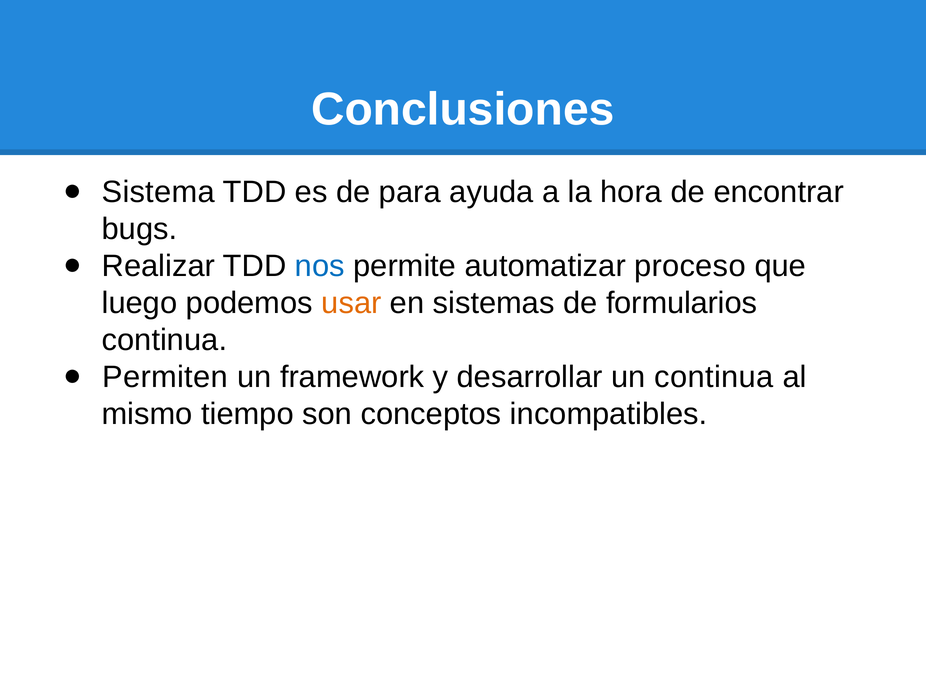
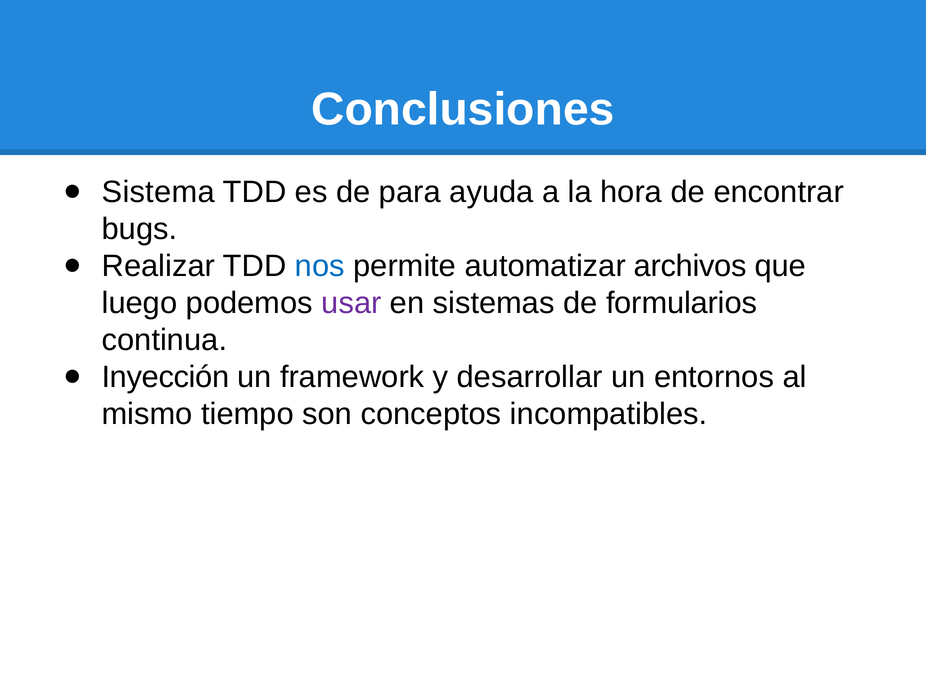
proceso: proceso -> archivos (690, 266)
usar colour: orange -> purple (351, 303)
Permiten: Permiten -> Inyección (165, 377)
un continua: continua -> entornos (714, 377)
